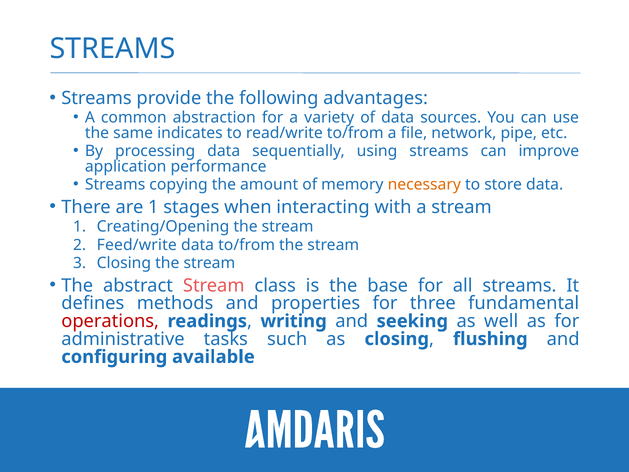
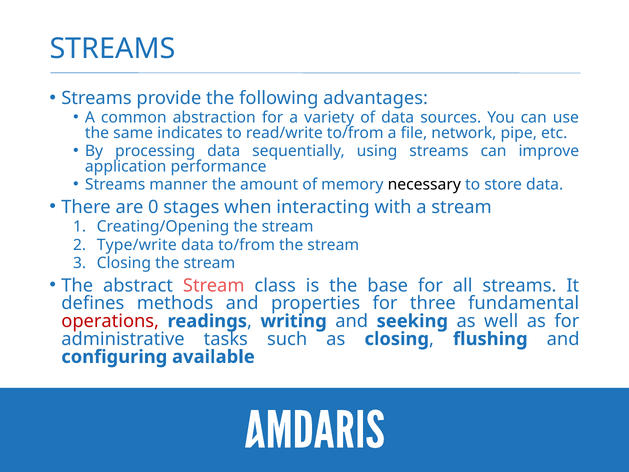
copying: copying -> manner (179, 185)
necessary colour: orange -> black (424, 185)
are 1: 1 -> 0 (153, 207)
Feed/write: Feed/write -> Type/write (137, 245)
